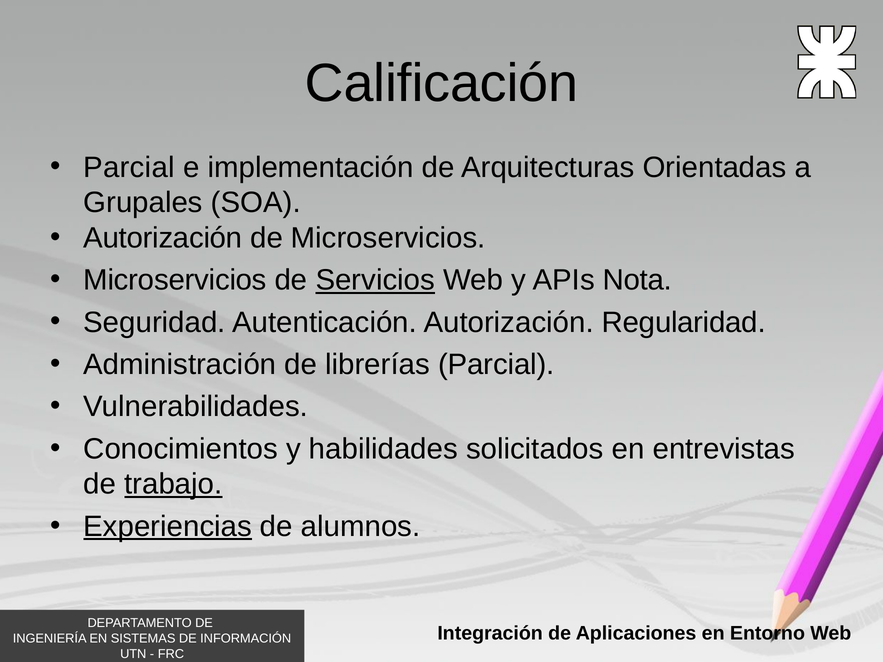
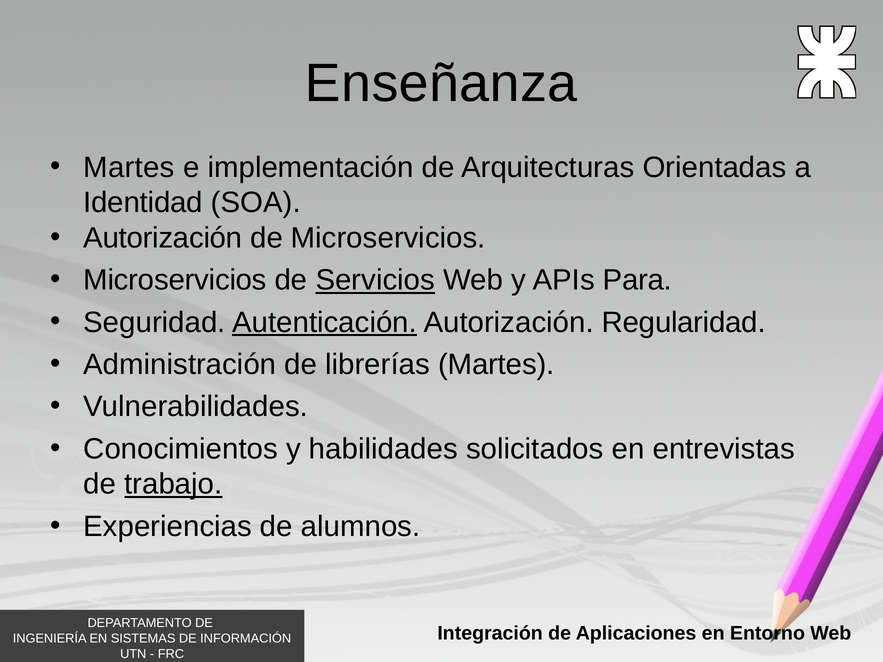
Calificación: Calificación -> Enseñanza (441, 83)
Parcial: Parcial -> Martes (129, 167)
Grupales: Grupales -> Identidad (143, 203)
Nota: Nota -> Para (637, 280)
Autenticación underline: none -> present (325, 323)
librerías Parcial: Parcial -> Martes (496, 365)
Experiencias underline: present -> none (168, 527)
